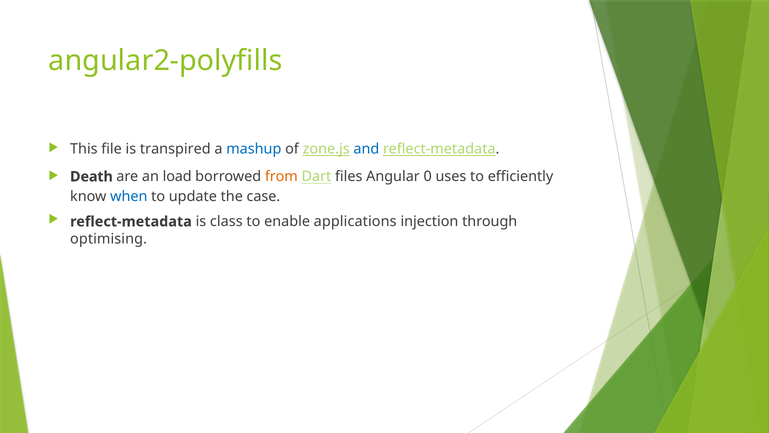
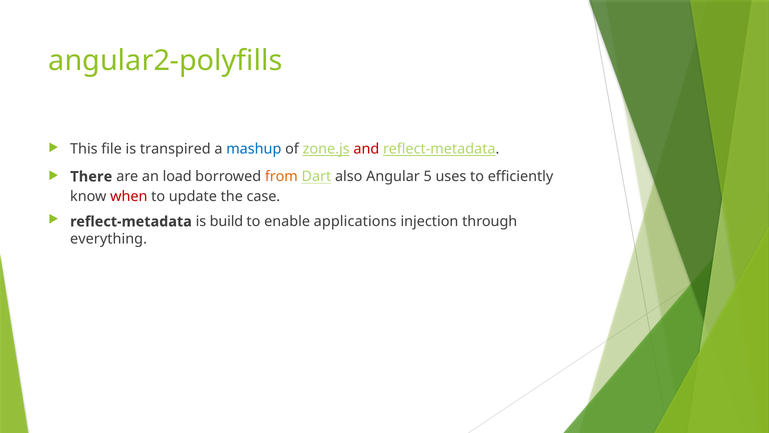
and colour: blue -> red (366, 149)
Death: Death -> There (91, 176)
files: files -> also (349, 176)
0: 0 -> 5 (428, 176)
when colour: blue -> red (129, 196)
class: class -> build (226, 221)
optimising: optimising -> everything (109, 239)
